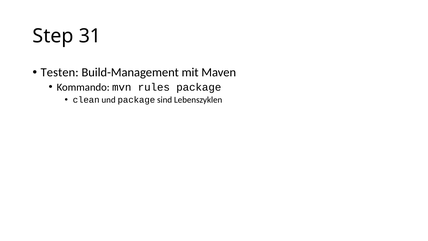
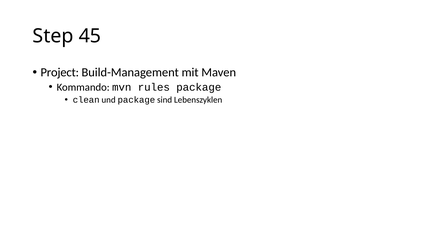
31: 31 -> 45 (90, 36)
Testen: Testen -> Project (60, 72)
